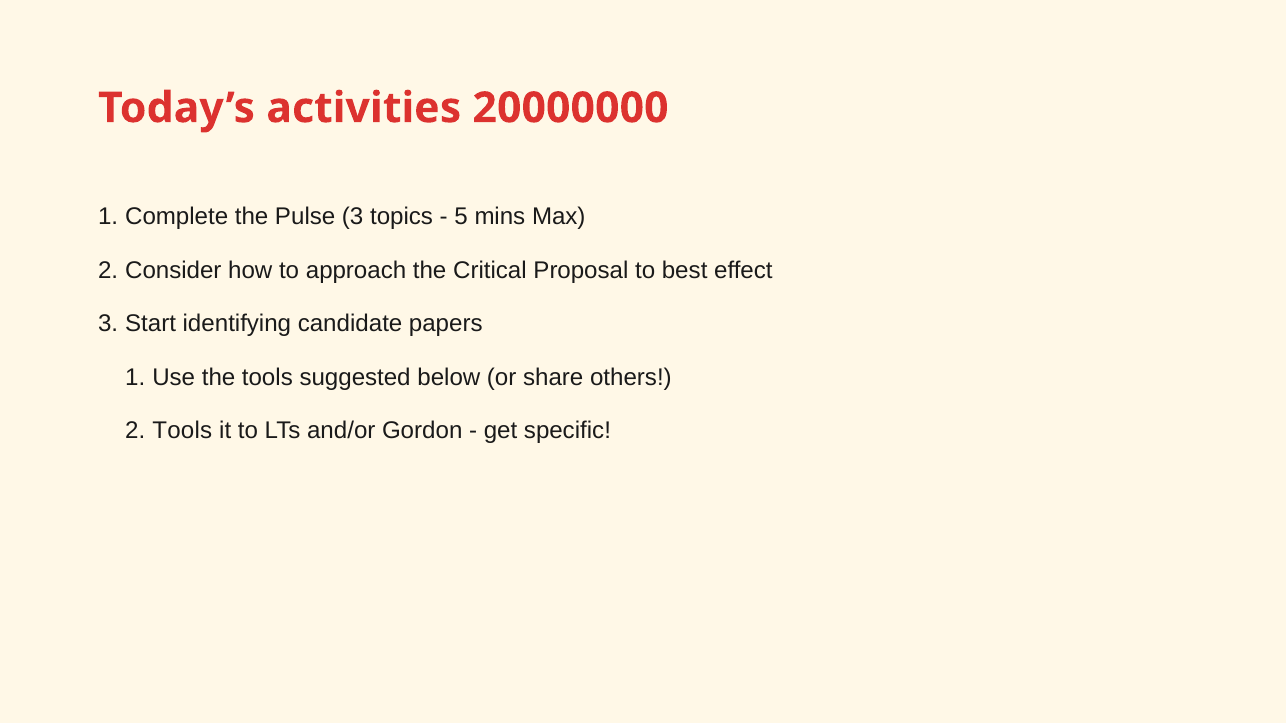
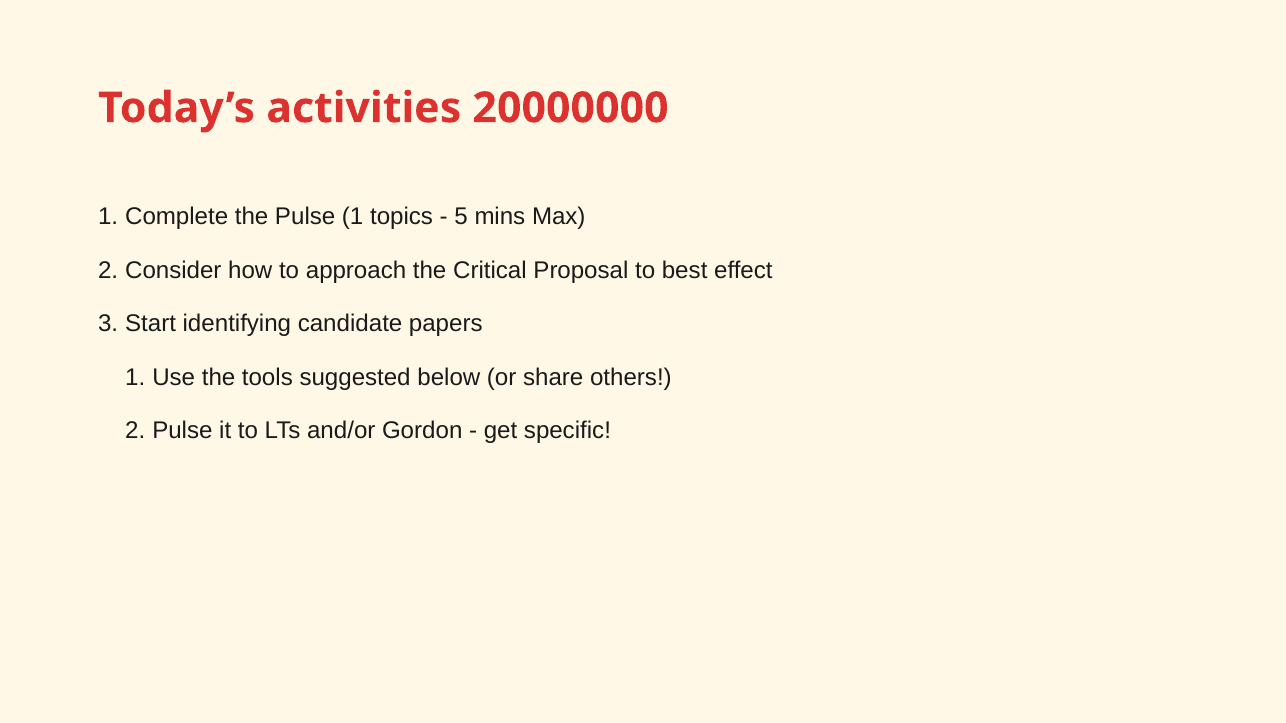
Pulse 3: 3 -> 1 (353, 217)
2 Tools: Tools -> Pulse (182, 431)
